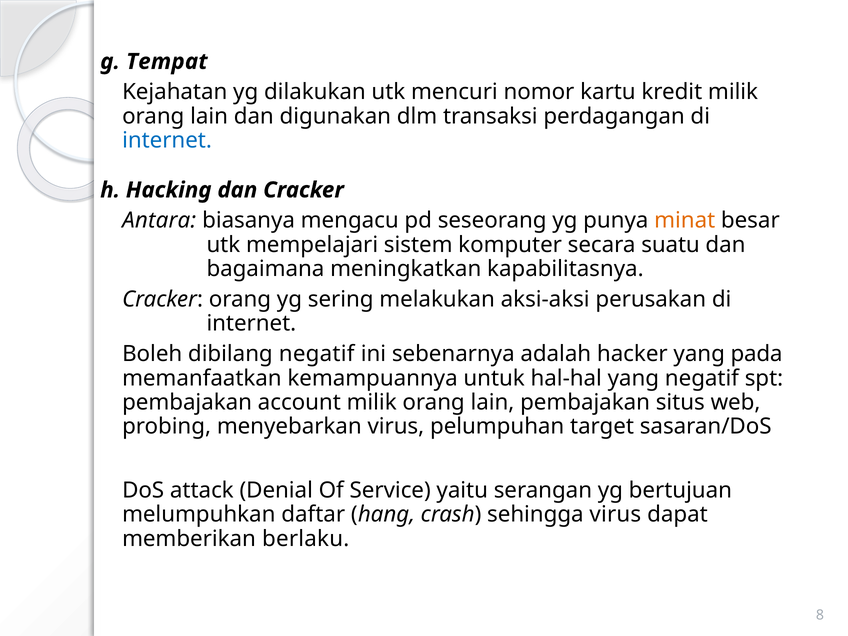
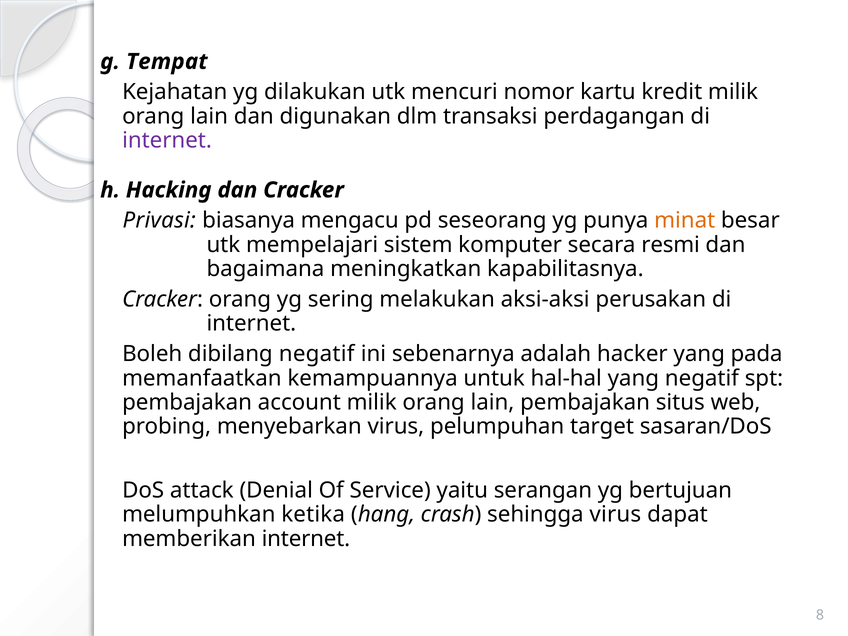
internet colour: blue -> purple (167, 140)
Antara: Antara -> Privasi (159, 221)
suatu: suatu -> resmi (671, 245)
daftar: daftar -> ketika (313, 514)
memberikan berlaku: berlaku -> internet (306, 539)
